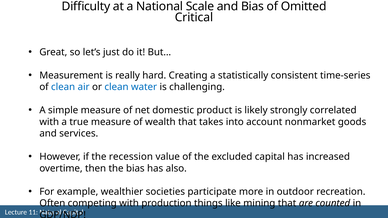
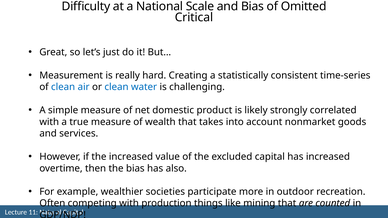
the recession: recession -> increased (131, 157)
